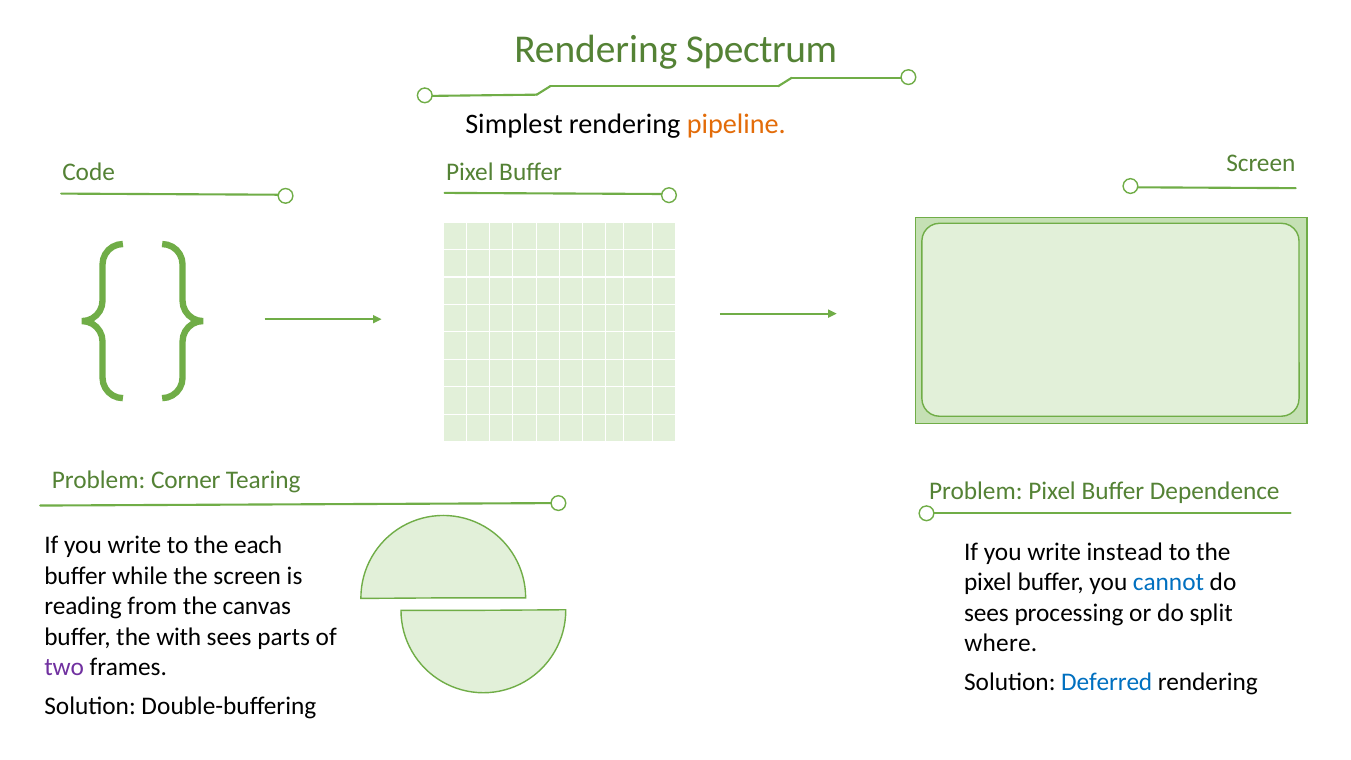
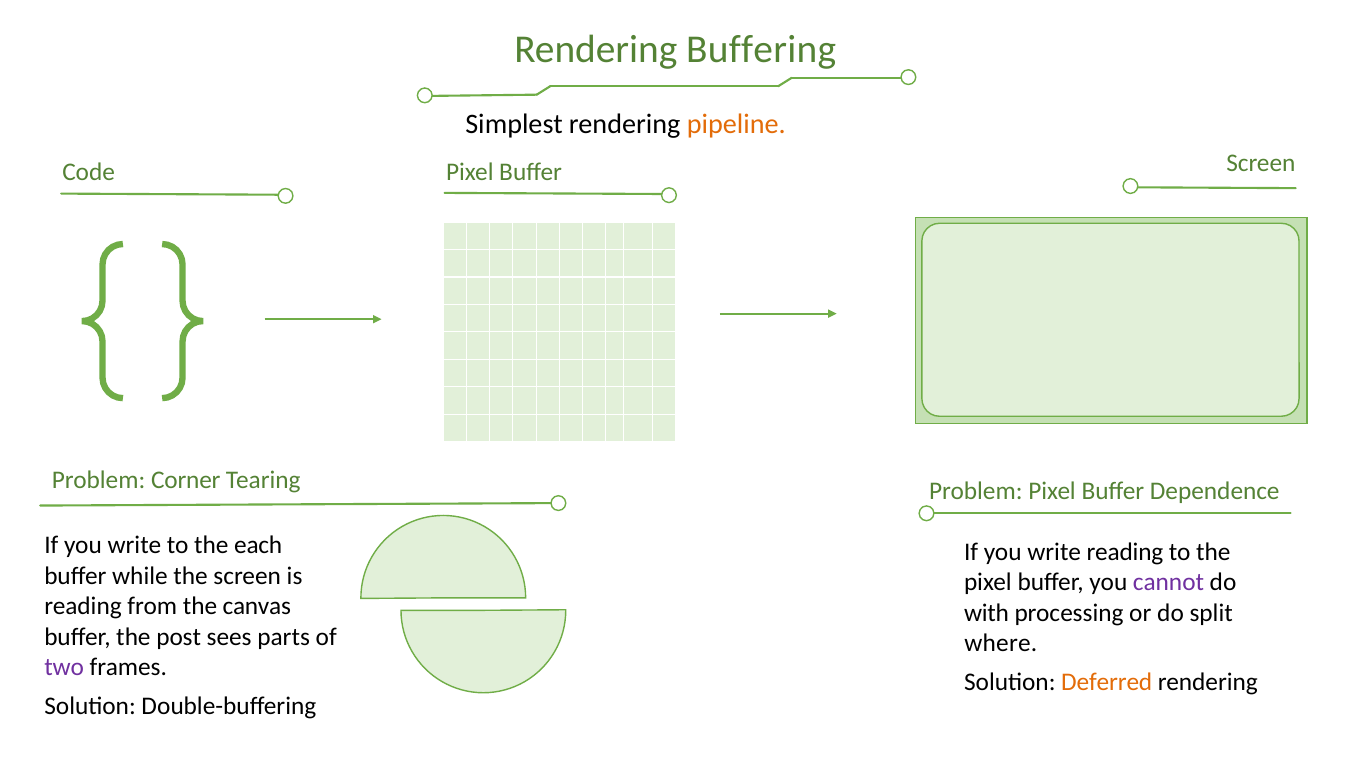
Spectrum: Spectrum -> Buffering (761, 49)
write instead: instead -> reading (1125, 552)
cannot colour: blue -> purple (1169, 582)
sees: sees -> with (986, 613)
with: with -> post (179, 637)
Deferred colour: blue -> orange (1107, 682)
